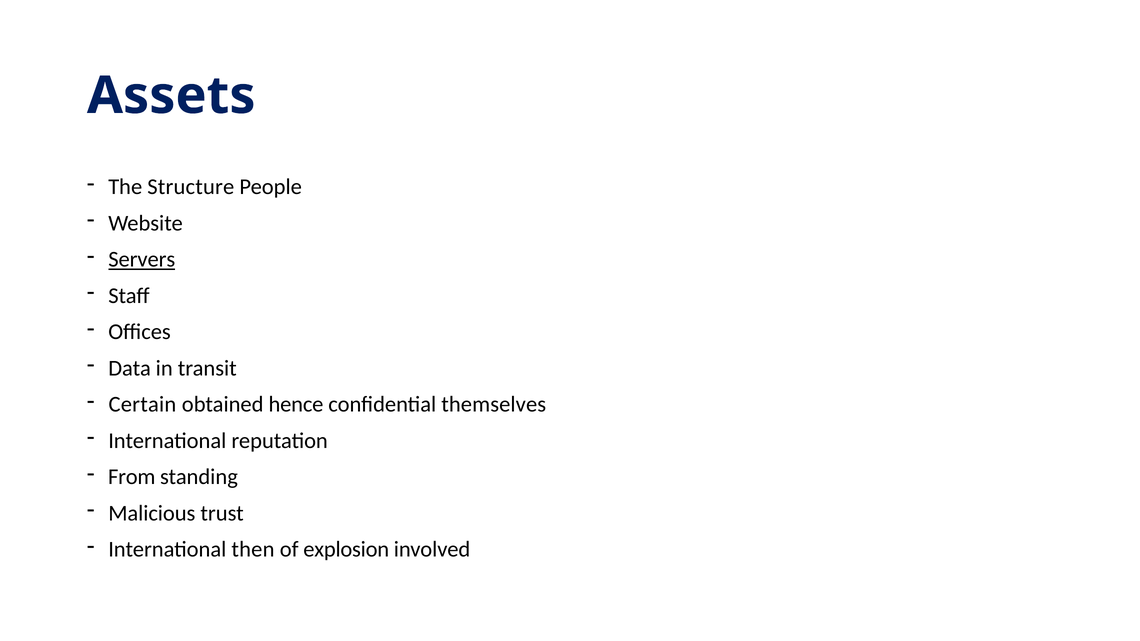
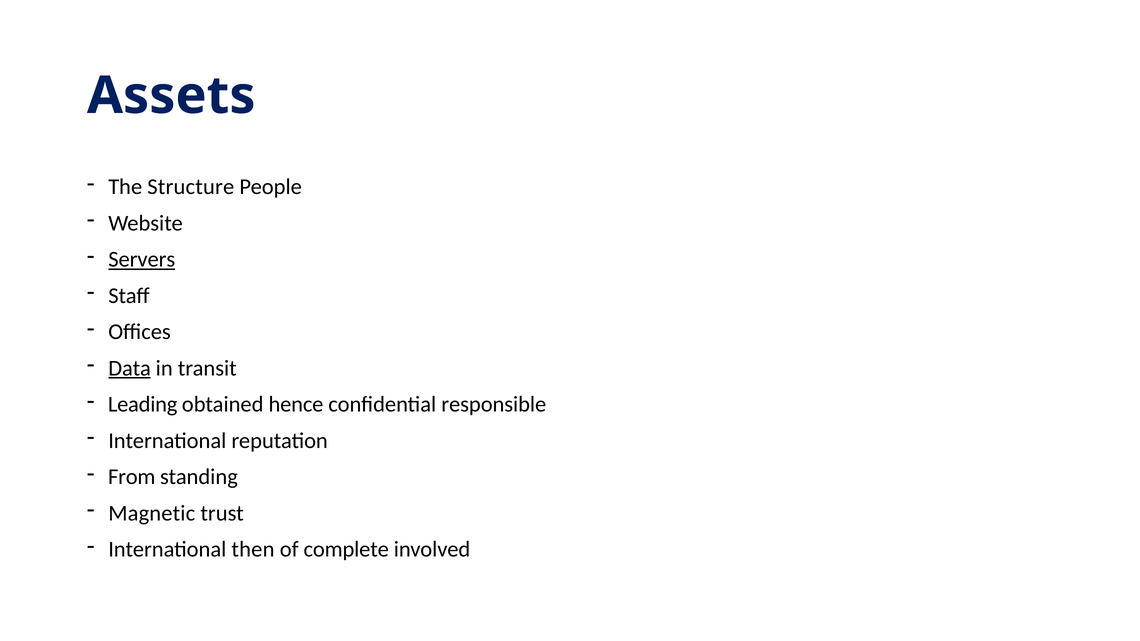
Data underline: none -> present (130, 368)
Certain: Certain -> Leading (143, 405)
themselves: themselves -> responsible (494, 405)
Malicious: Malicious -> Magnetic (152, 513)
explosion: explosion -> complete (346, 550)
